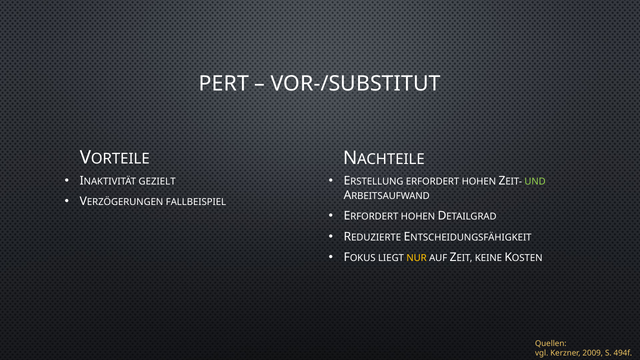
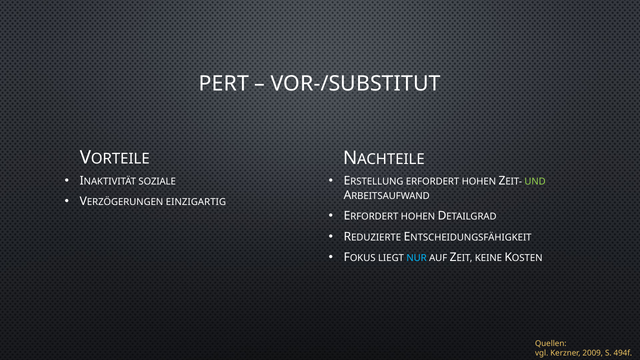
GEZIELT: GEZIELT -> SOZIALE (157, 181)
FALLBEISPIEL: FALLBEISPIEL -> EINZIGARTIG (196, 202)
NUR colour: yellow -> light blue (417, 258)
